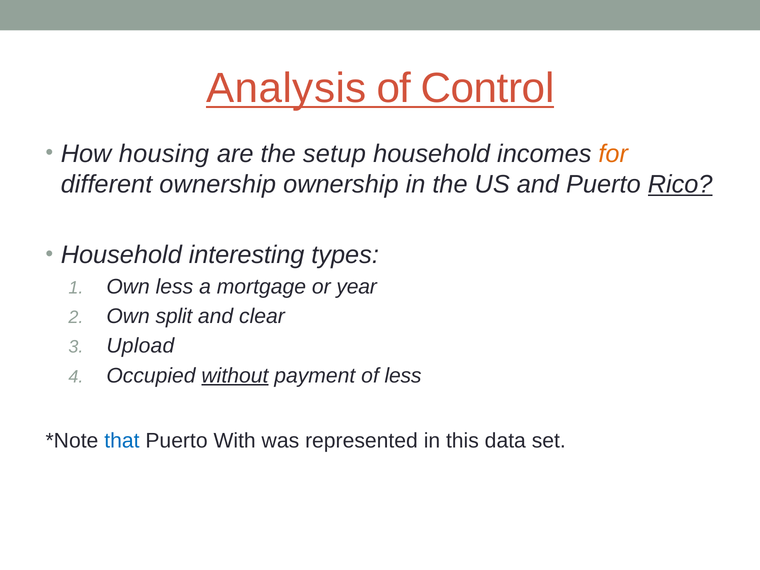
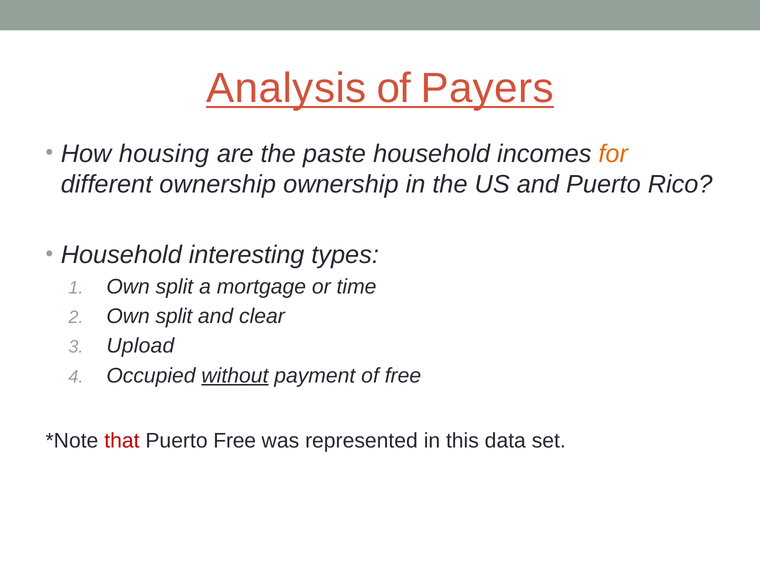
Control: Control -> Payers (487, 88)
setup: setup -> paste (334, 154)
Rico underline: present -> none (680, 184)
less: less -> split (174, 287)
year: year -> time (357, 287)
of less: less -> free (403, 376)
that colour: blue -> red (122, 441)
Puerto With: With -> Free (235, 441)
